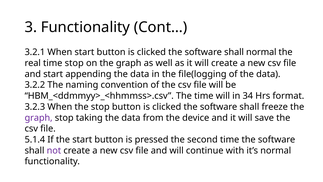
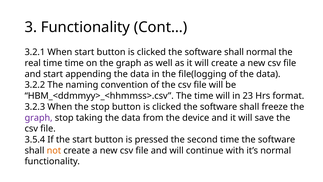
time stop: stop -> time (74, 63)
34: 34 -> 23 (248, 96)
5.1.4: 5.1.4 -> 3.5.4 (35, 139)
not colour: purple -> orange (54, 150)
